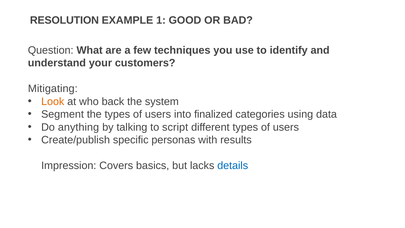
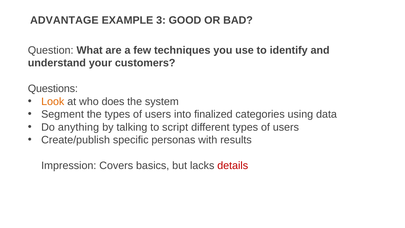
RESOLUTION: RESOLUTION -> ADVANTAGE (64, 20)
1: 1 -> 3 (161, 20)
Mitigating: Mitigating -> Questions (53, 89)
back: back -> does (113, 101)
details colour: blue -> red (233, 165)
